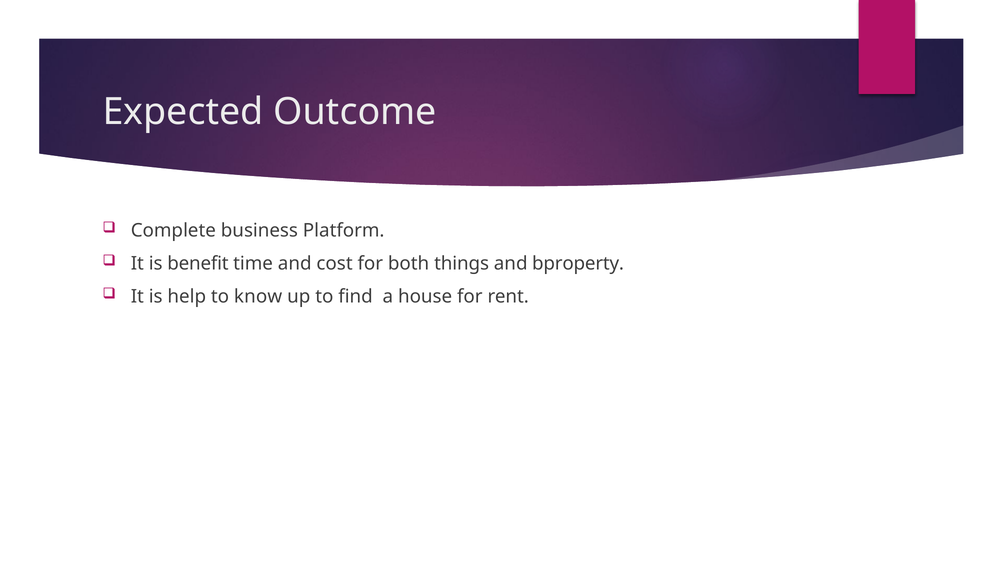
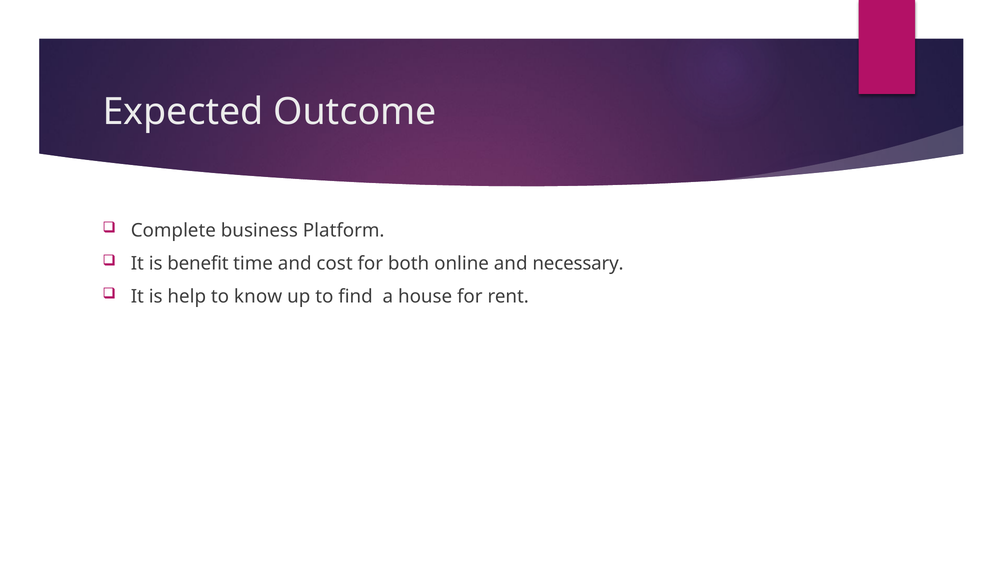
things: things -> online (462, 264)
bproperty: bproperty -> necessary (578, 264)
